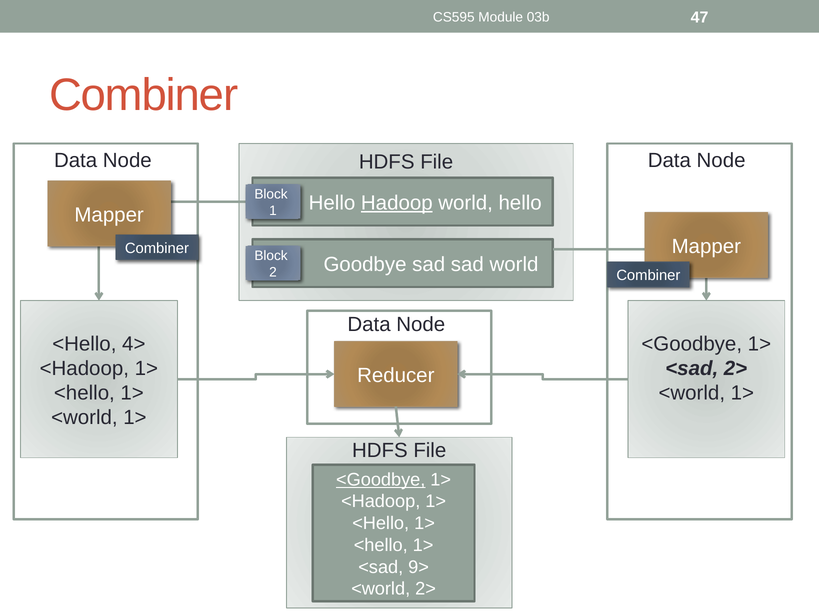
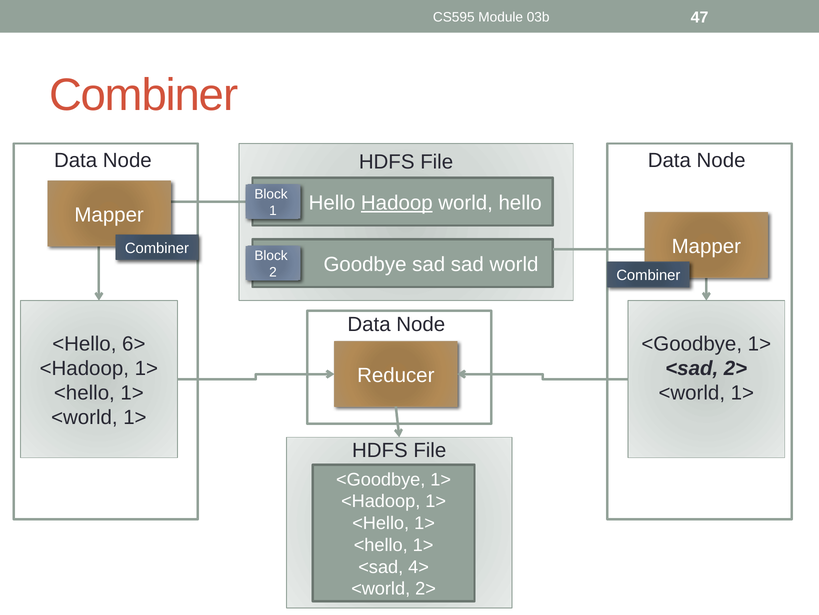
4>: 4> -> 6> (134, 343)
<Goodbye underline: present -> none (381, 479)
9>: 9> -> 4> (419, 566)
